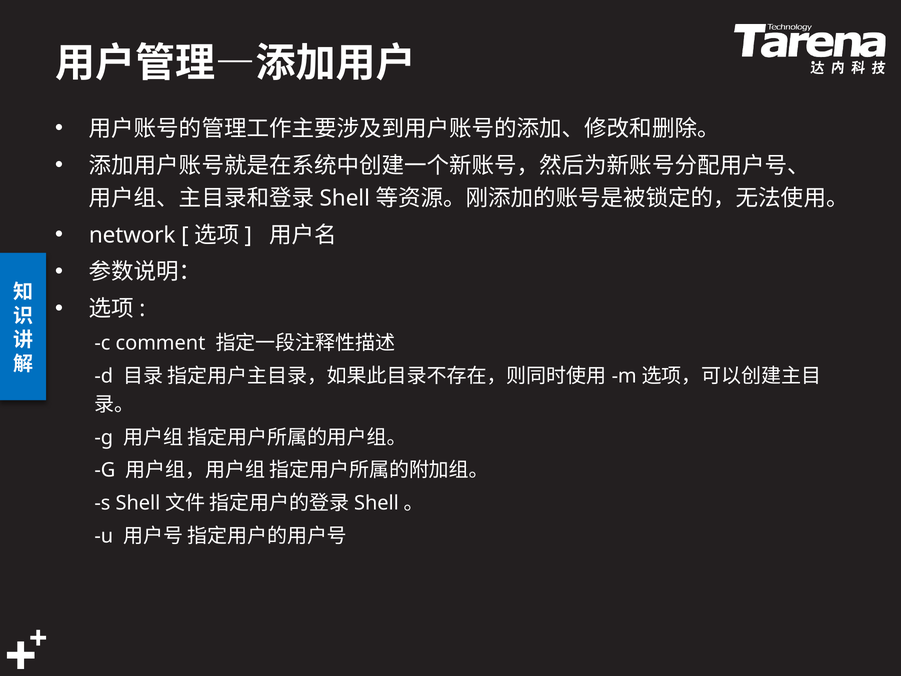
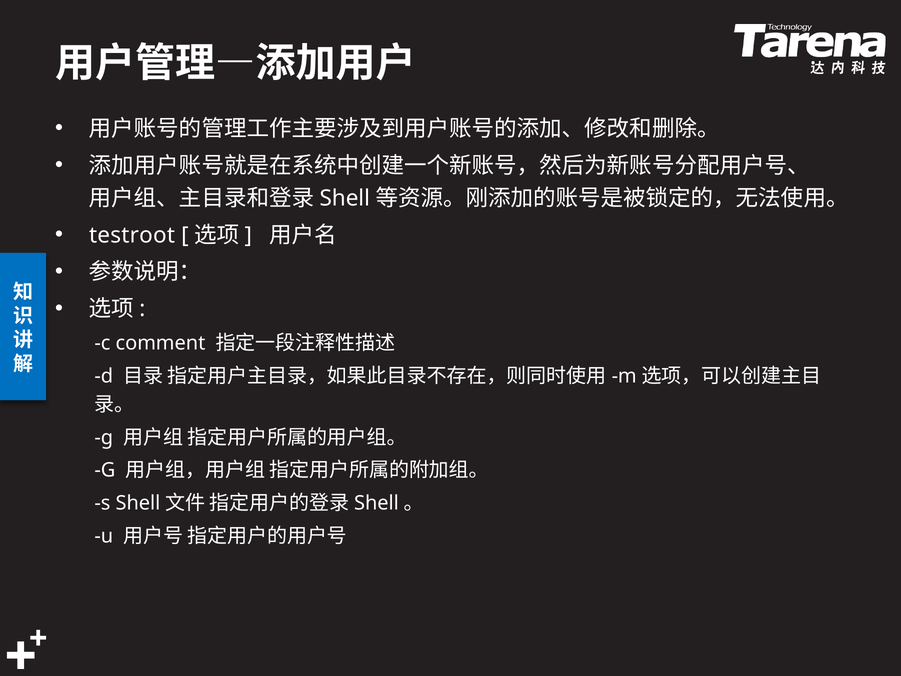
network: network -> testroot (132, 235)
